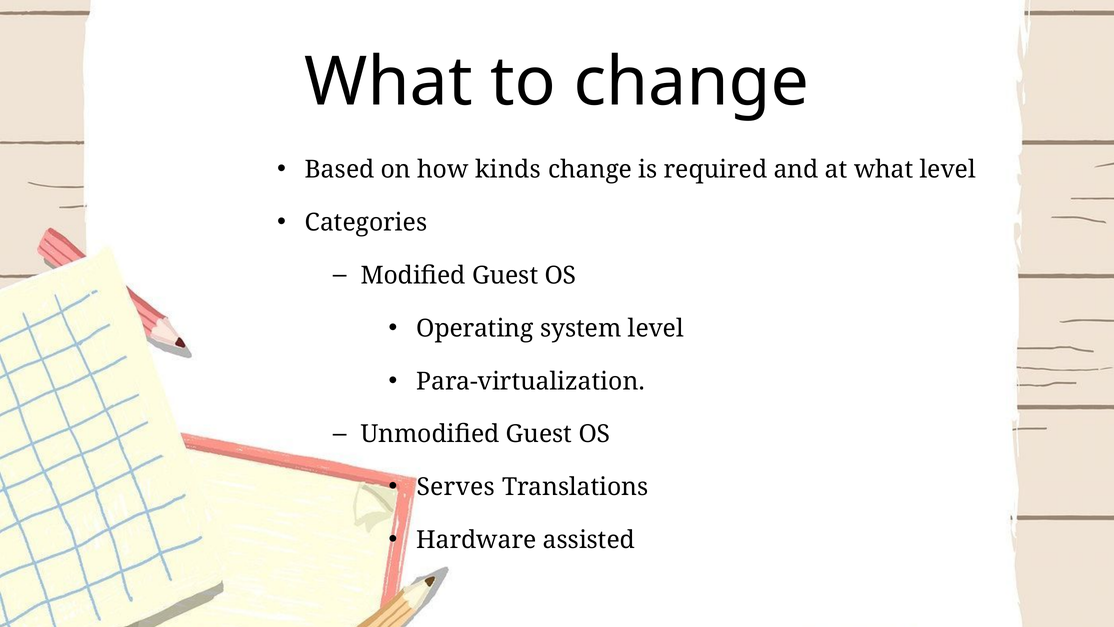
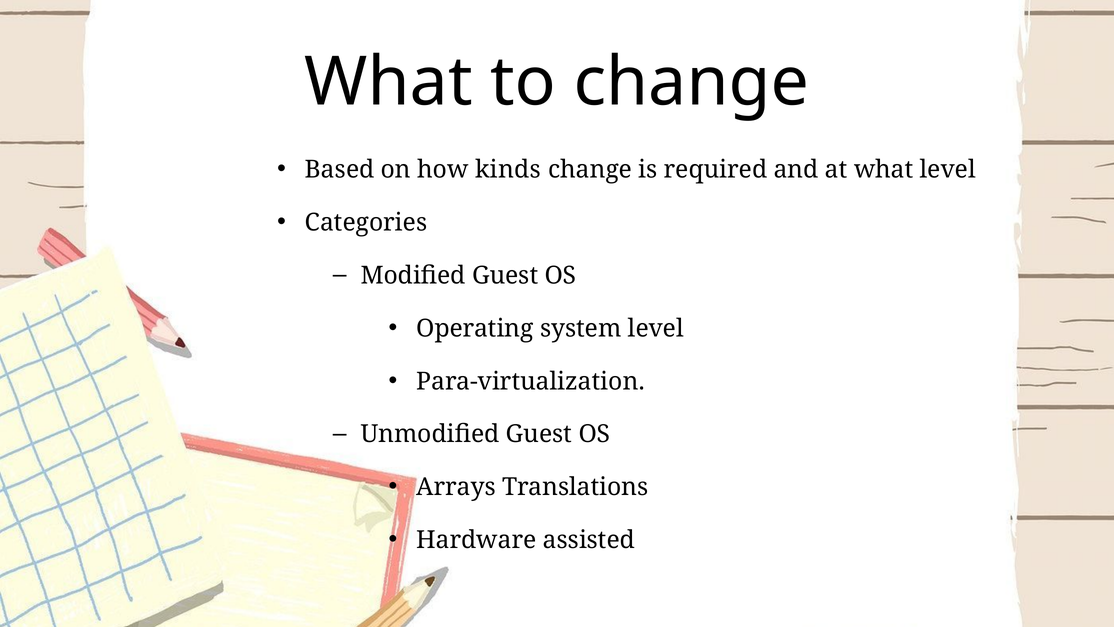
Serves: Serves -> Arrays (456, 487)
